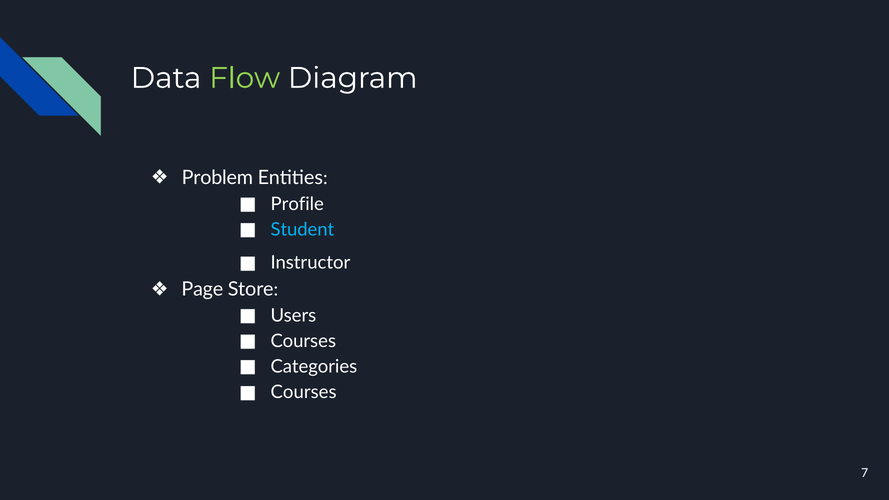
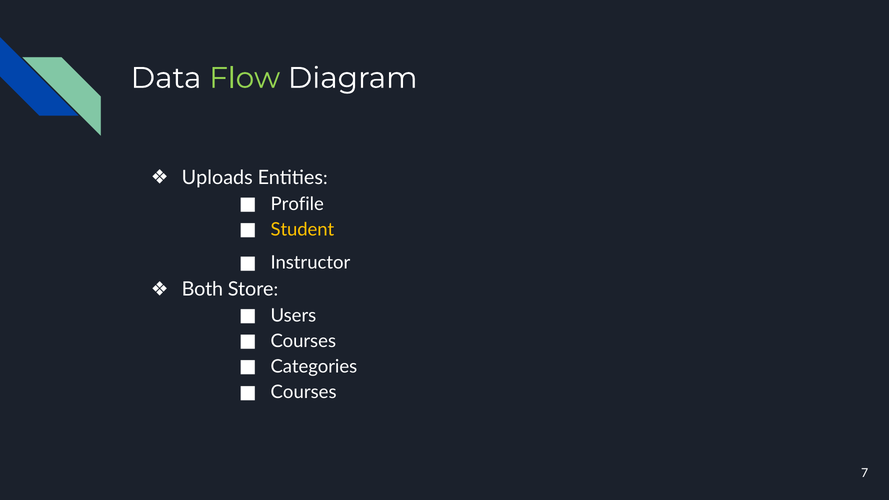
Problem: Problem -> Uploads (217, 178)
Student colour: light blue -> yellow (302, 230)
Page: Page -> Both (202, 289)
